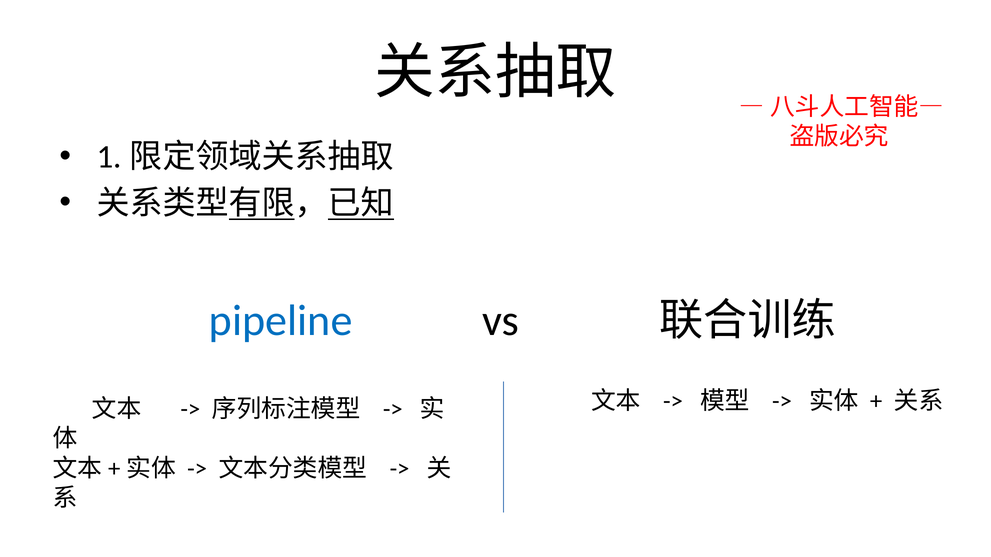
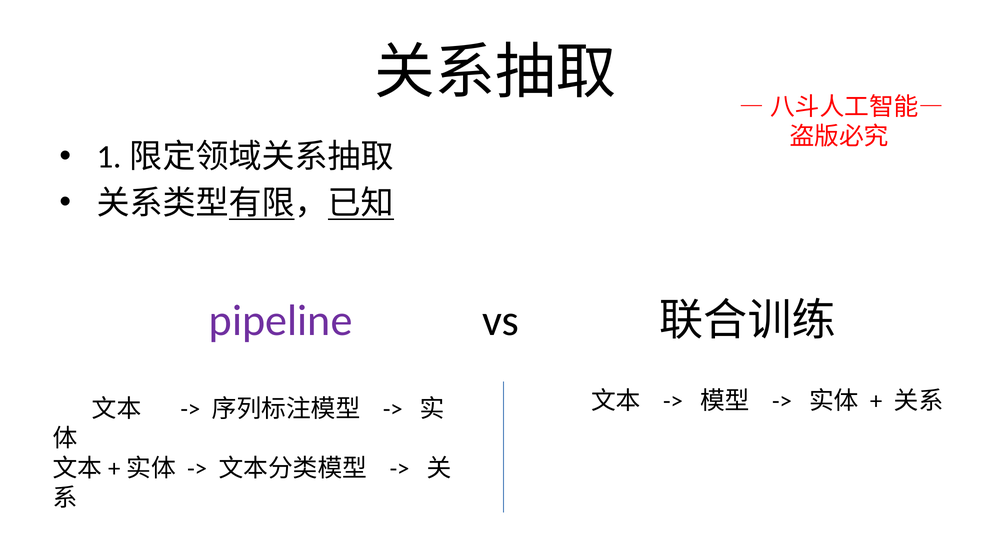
pipeline colour: blue -> purple (281, 321)
